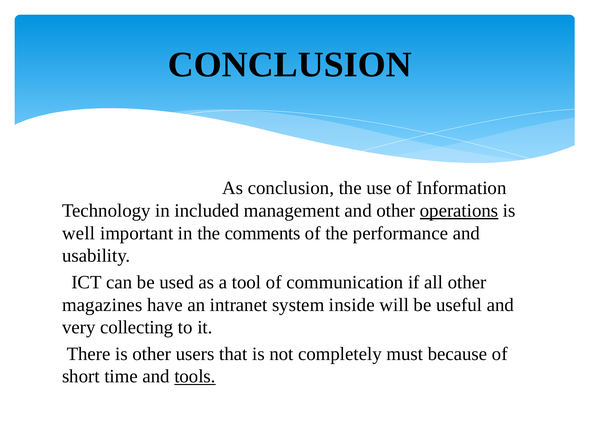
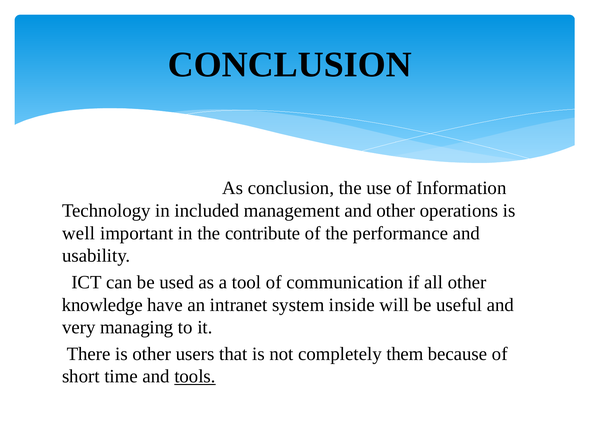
operations underline: present -> none (459, 210)
comments: comments -> contribute (263, 233)
magazines: magazines -> knowledge (102, 305)
collecting: collecting -> managing (137, 327)
must: must -> them (405, 354)
